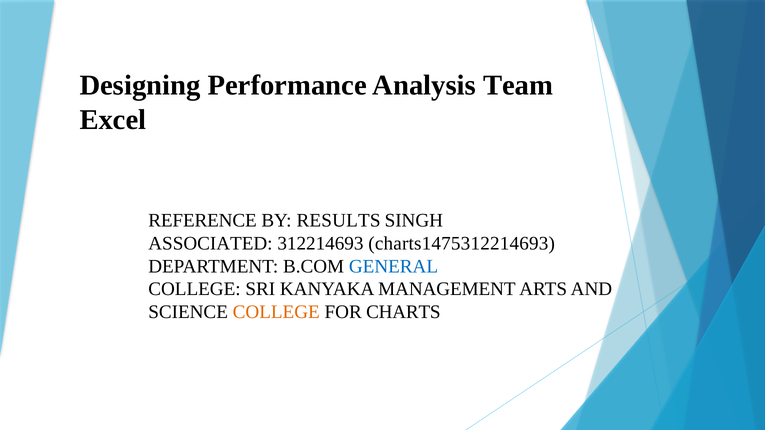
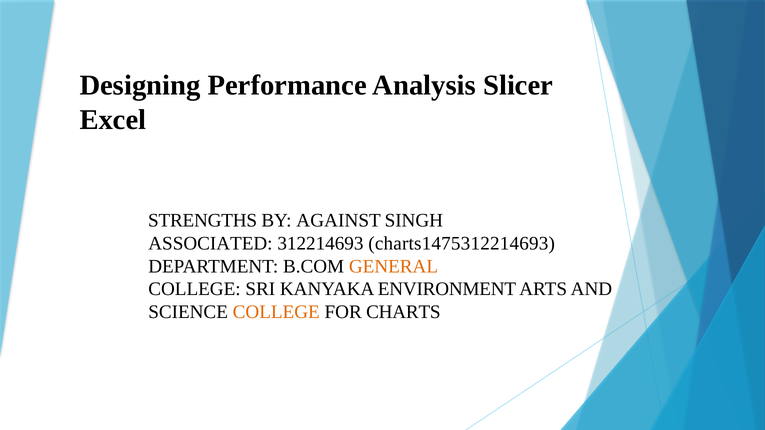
Team: Team -> Slicer (518, 85)
REFERENCE: REFERENCE -> STRENGTHS (203, 221)
RESULTS: RESULTS -> AGAINST (339, 221)
GENERAL colour: blue -> orange (393, 266)
MANAGEMENT: MANAGEMENT -> ENVIRONMENT (447, 289)
